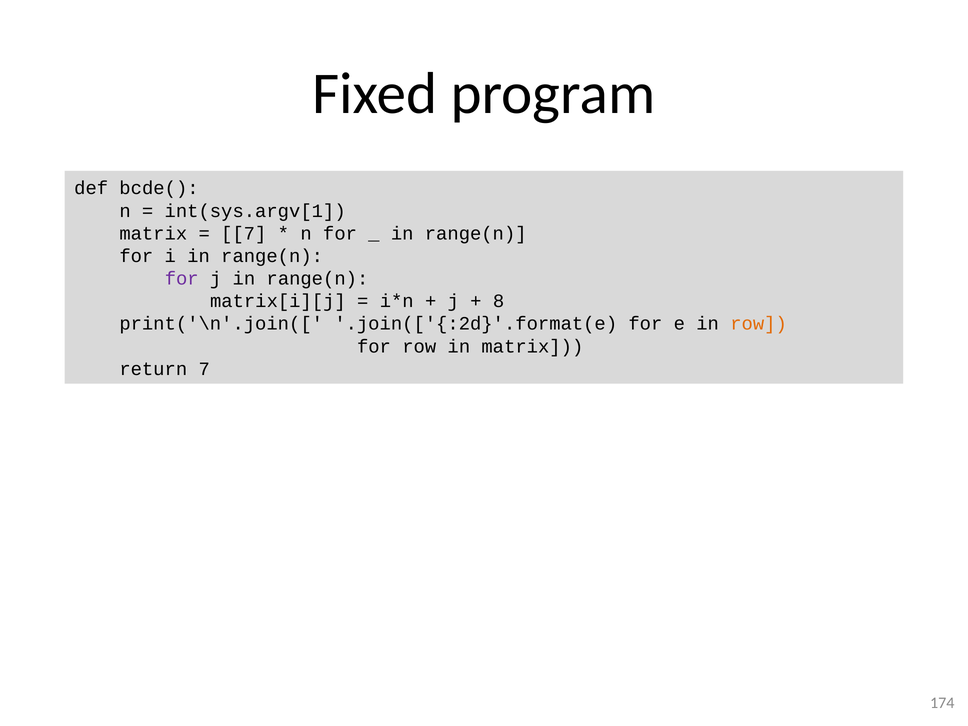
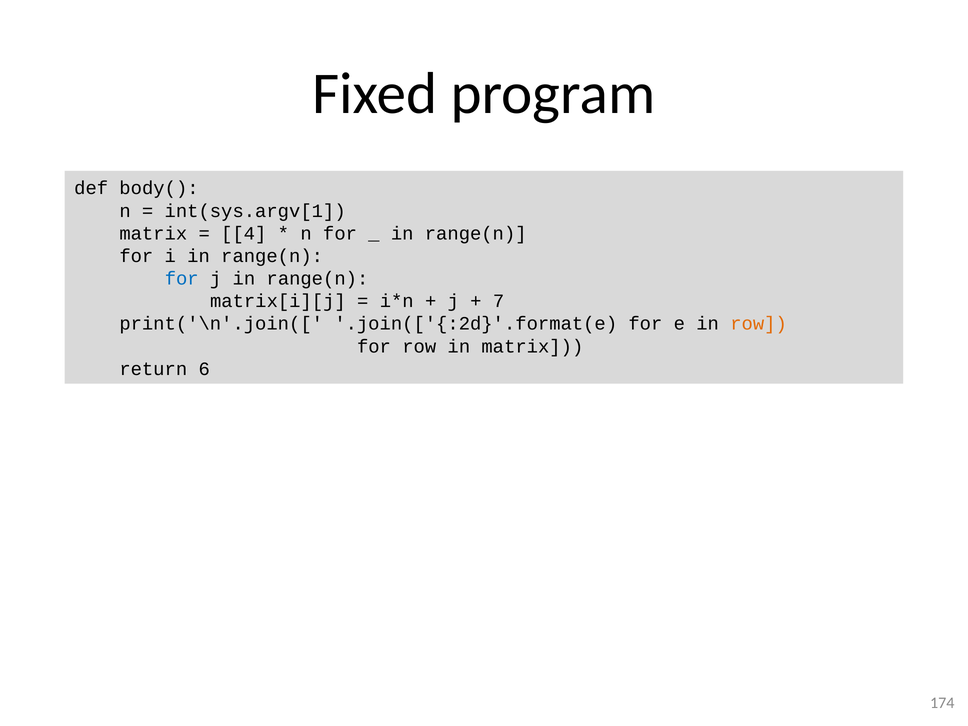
bcde(: bcde( -> body( (159, 188)
7: 7 -> 4 (244, 233)
for colour: purple -> blue (182, 279)
8: 8 -> 7 (499, 301)
return 7: 7 -> 6 (204, 369)
